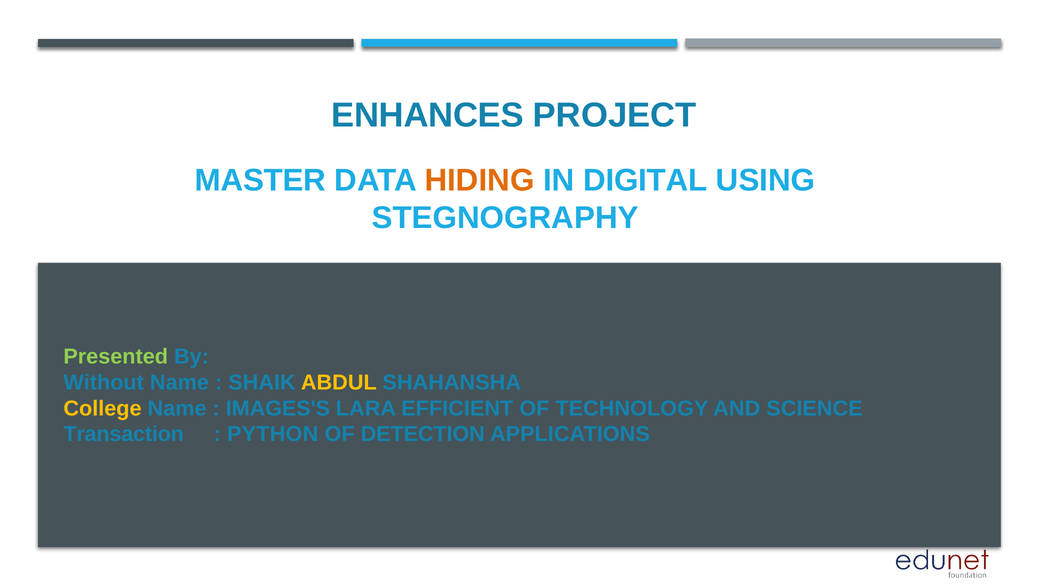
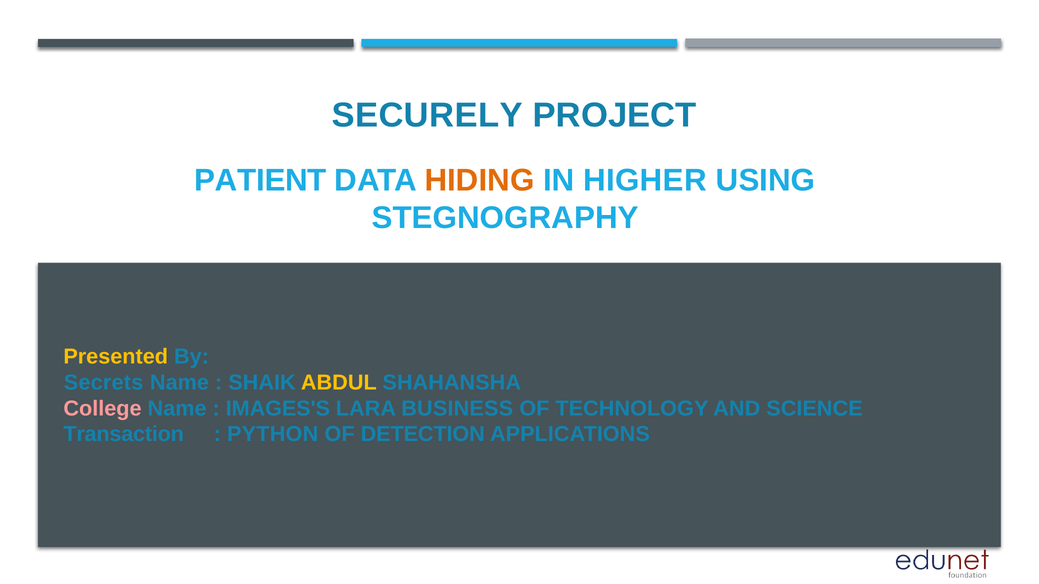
ENHANCES: ENHANCES -> SECURELY (427, 115)
MASTER: MASTER -> PATIENT (261, 180)
DIGITAL: DIGITAL -> HIGHER (645, 180)
Presented colour: light green -> yellow (116, 357)
Without: Without -> Secrets (104, 383)
College colour: yellow -> pink (102, 409)
EFFICIENT: EFFICIENT -> BUSINESS (457, 409)
